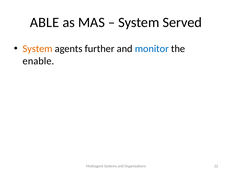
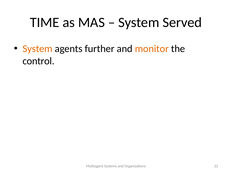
ABLE: ABLE -> TIME (45, 22)
monitor colour: blue -> orange (152, 49)
enable: enable -> control (39, 61)
